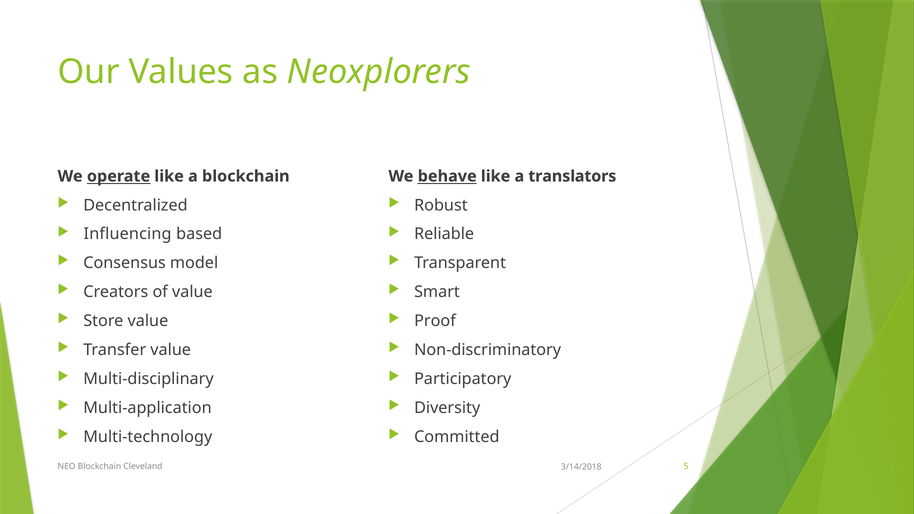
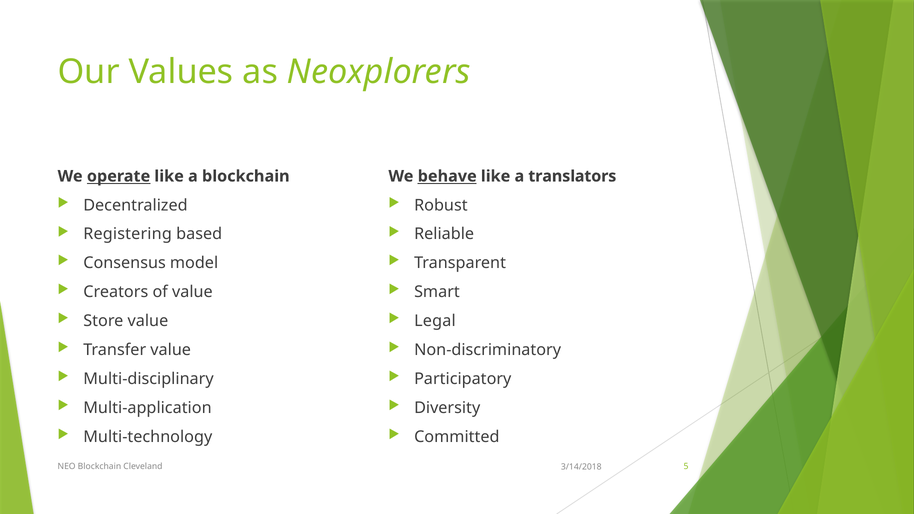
Influencing: Influencing -> Registering (128, 234)
Proof: Proof -> Legal (435, 321)
